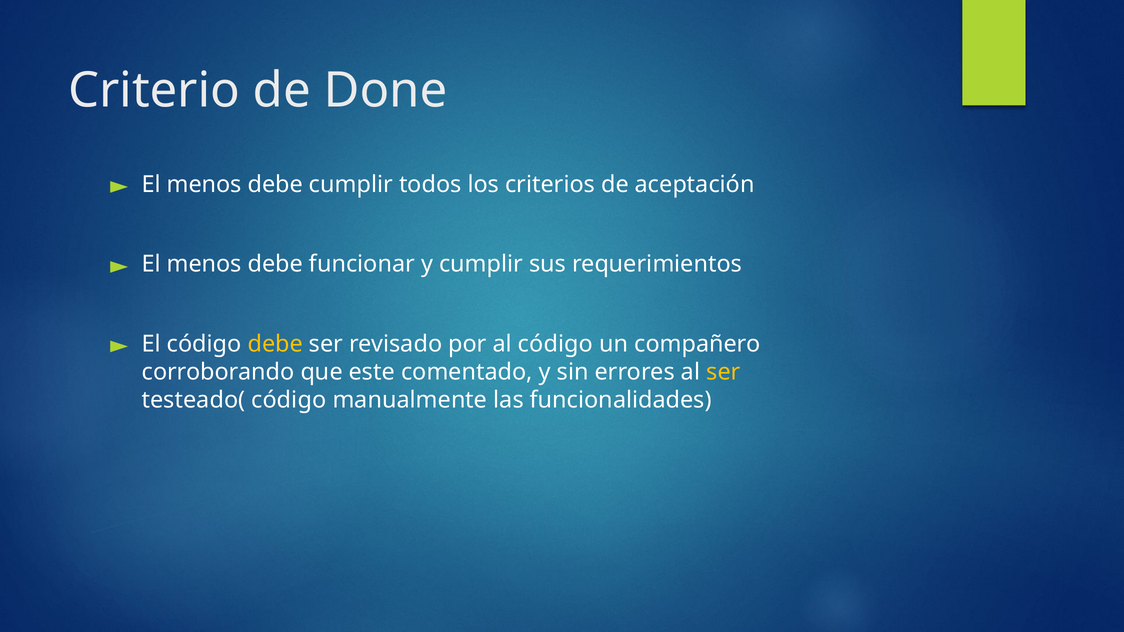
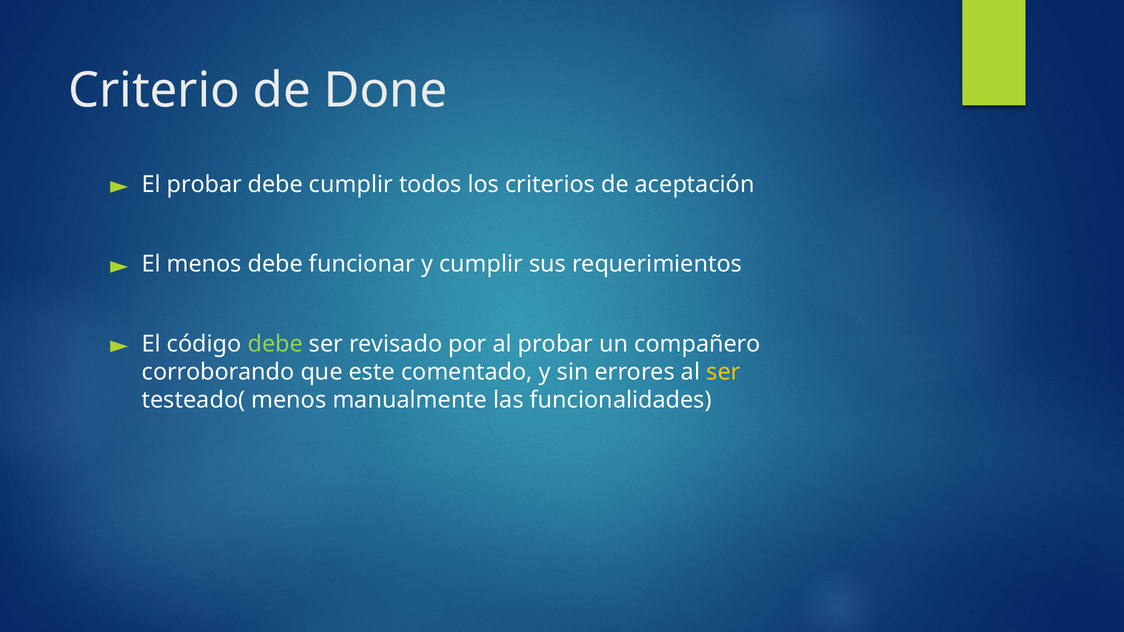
menos: menos -> probar (204, 185)
debe colour: yellow -> light green (275, 344)
al código: código -> probar (556, 344)
testeado( código: código -> menos (289, 400)
